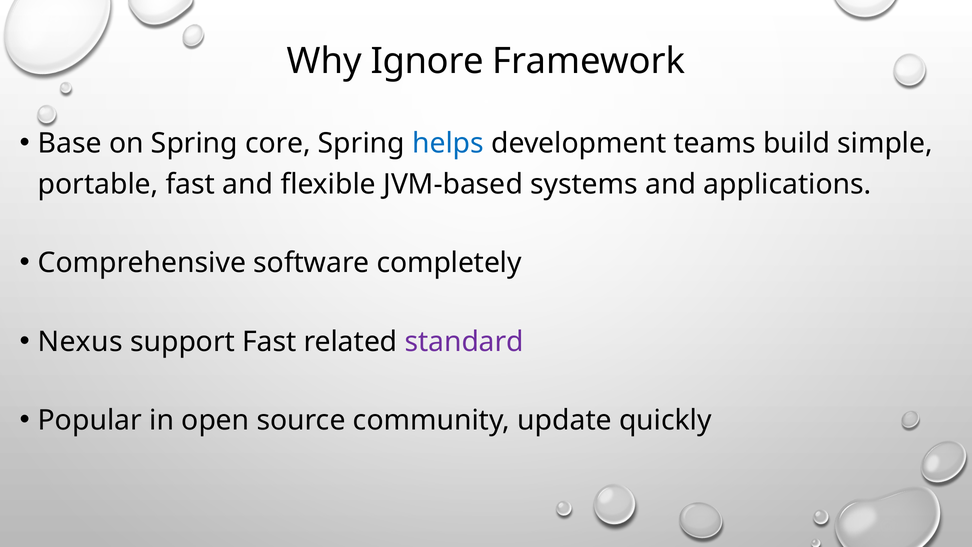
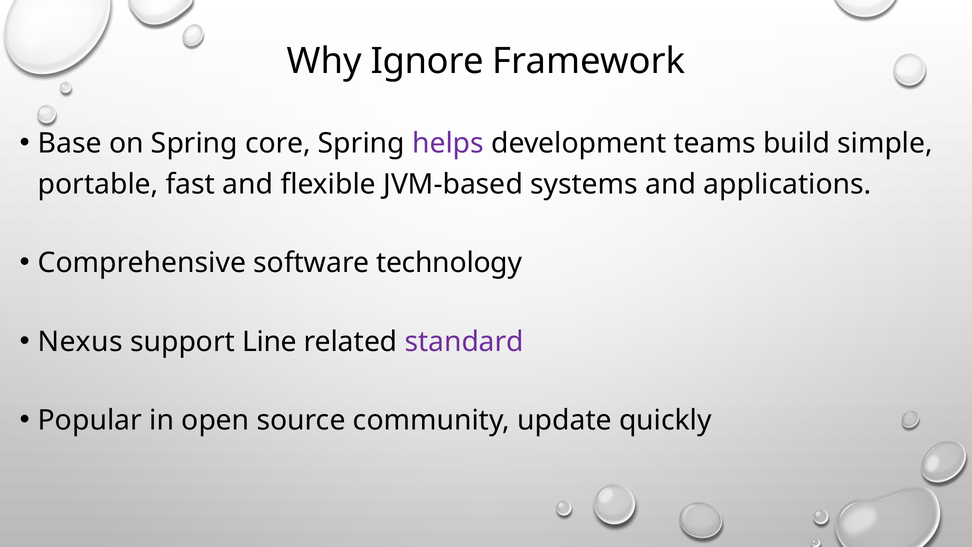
helps colour: blue -> purple (448, 144)
completely: completely -> technology (449, 263)
support Fast: Fast -> Line (269, 342)
